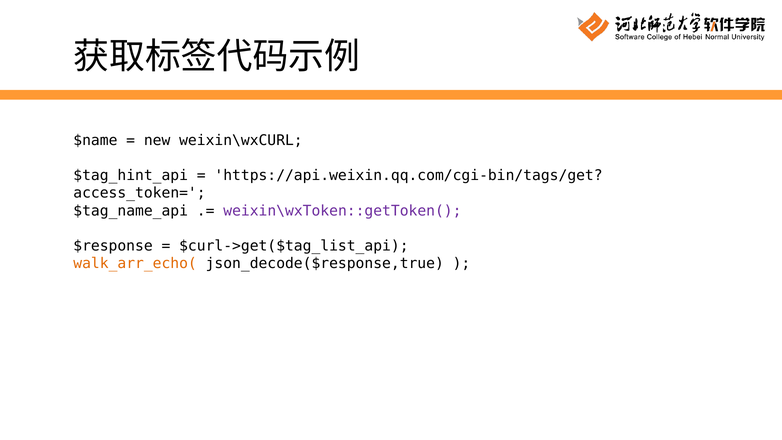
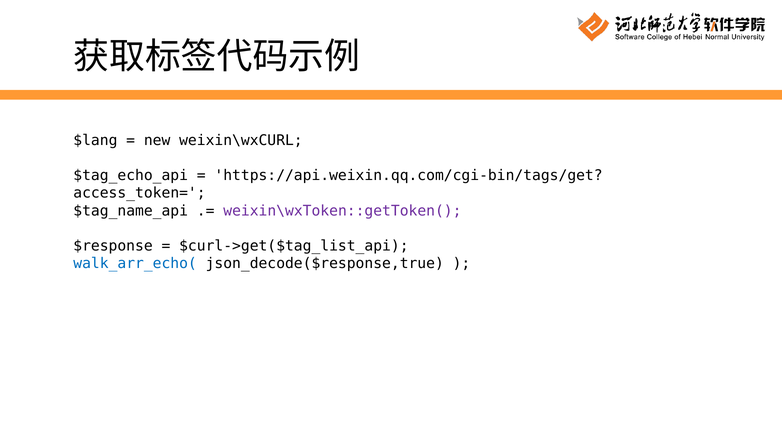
$name: $name -> $lang (95, 140)
$tag_hint_api: $tag_hint_api -> $tag_echo_api (131, 175)
walk_arr_echo( colour: orange -> blue (135, 263)
